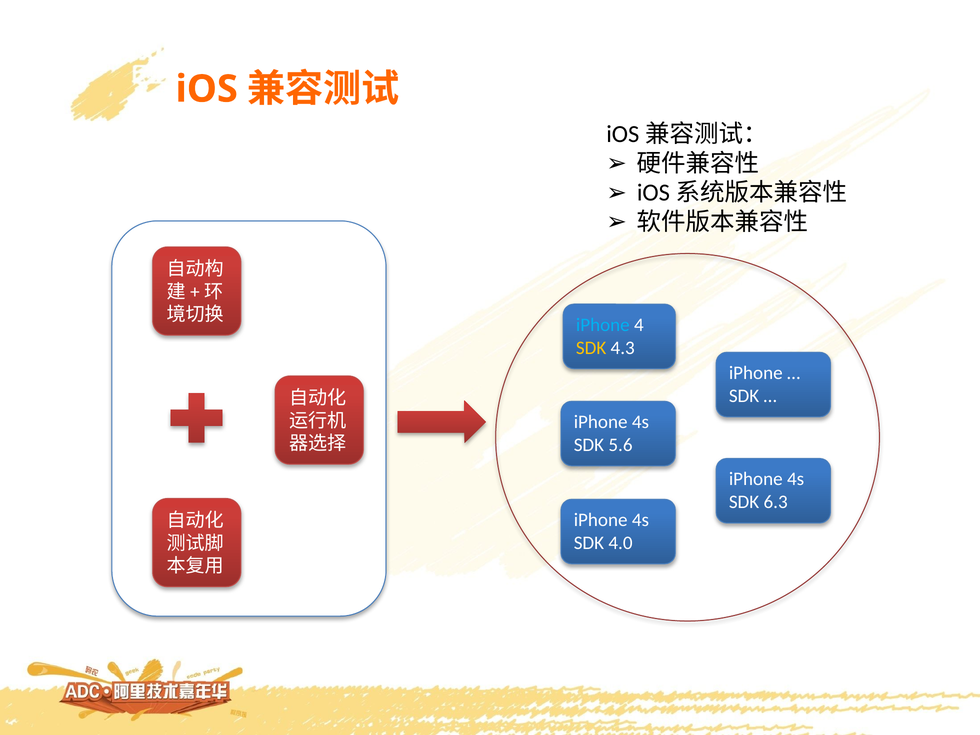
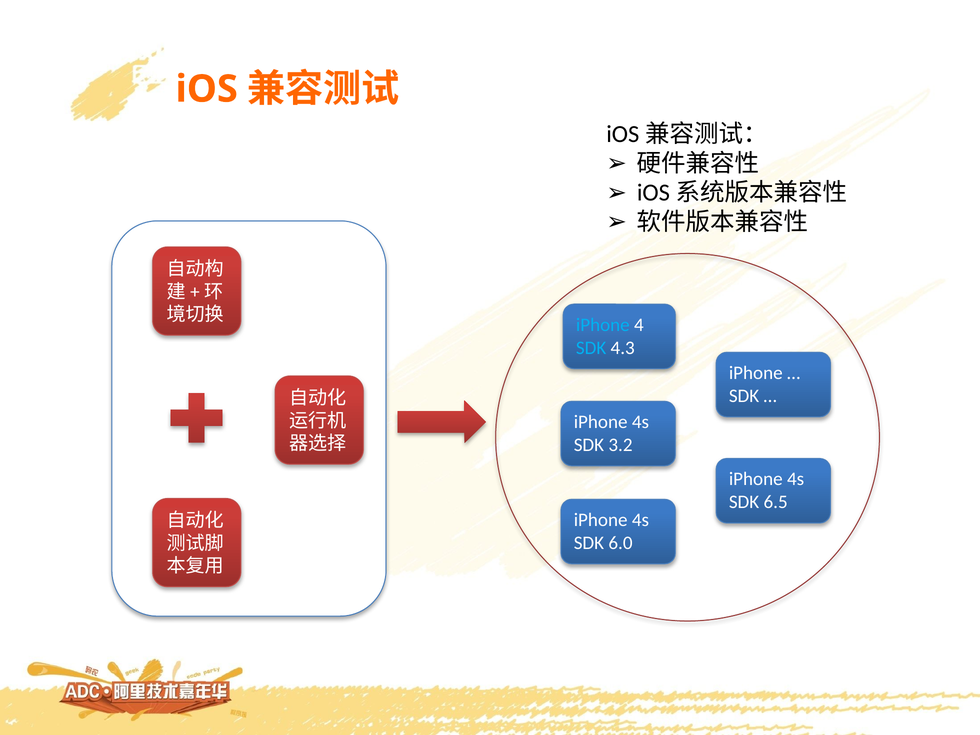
SDK colour: yellow -> light blue (591, 348)
5.6: 5.6 -> 3.2 (620, 445)
6.3: 6.3 -> 6.5 (776, 502)
4.0: 4.0 -> 6.0 (620, 543)
